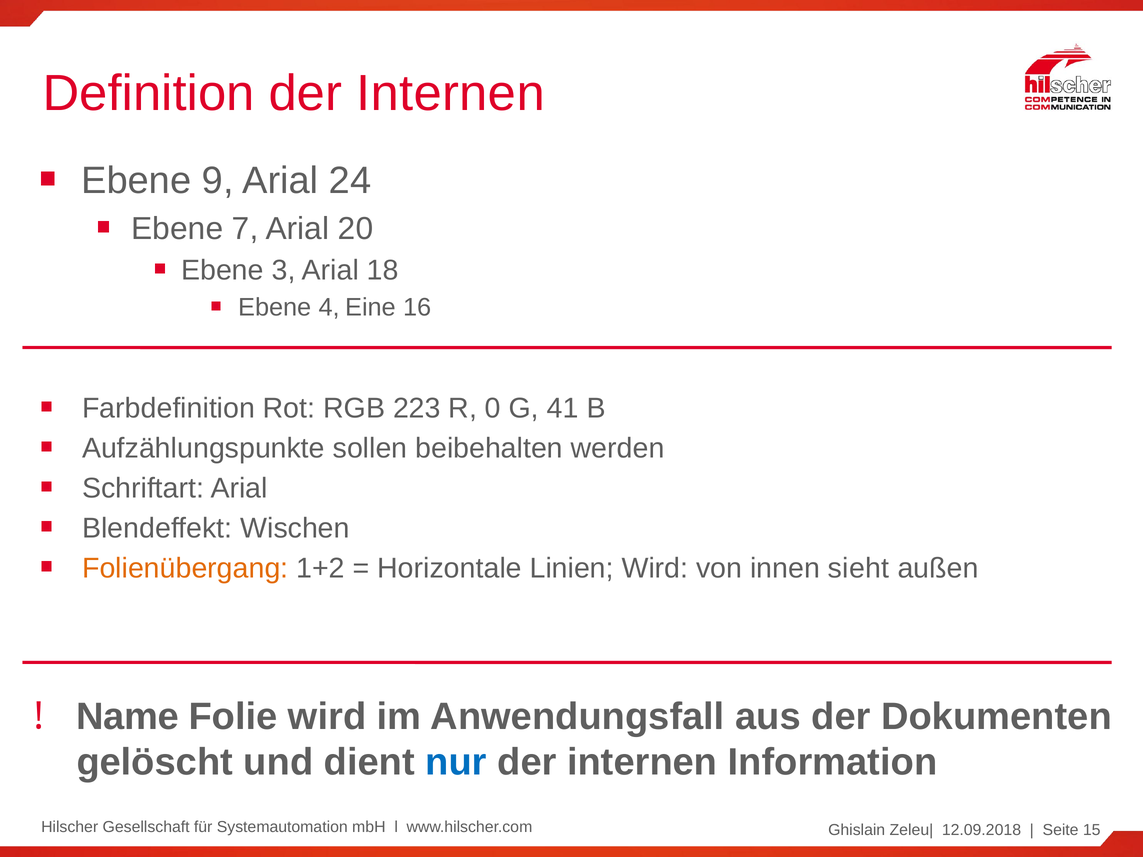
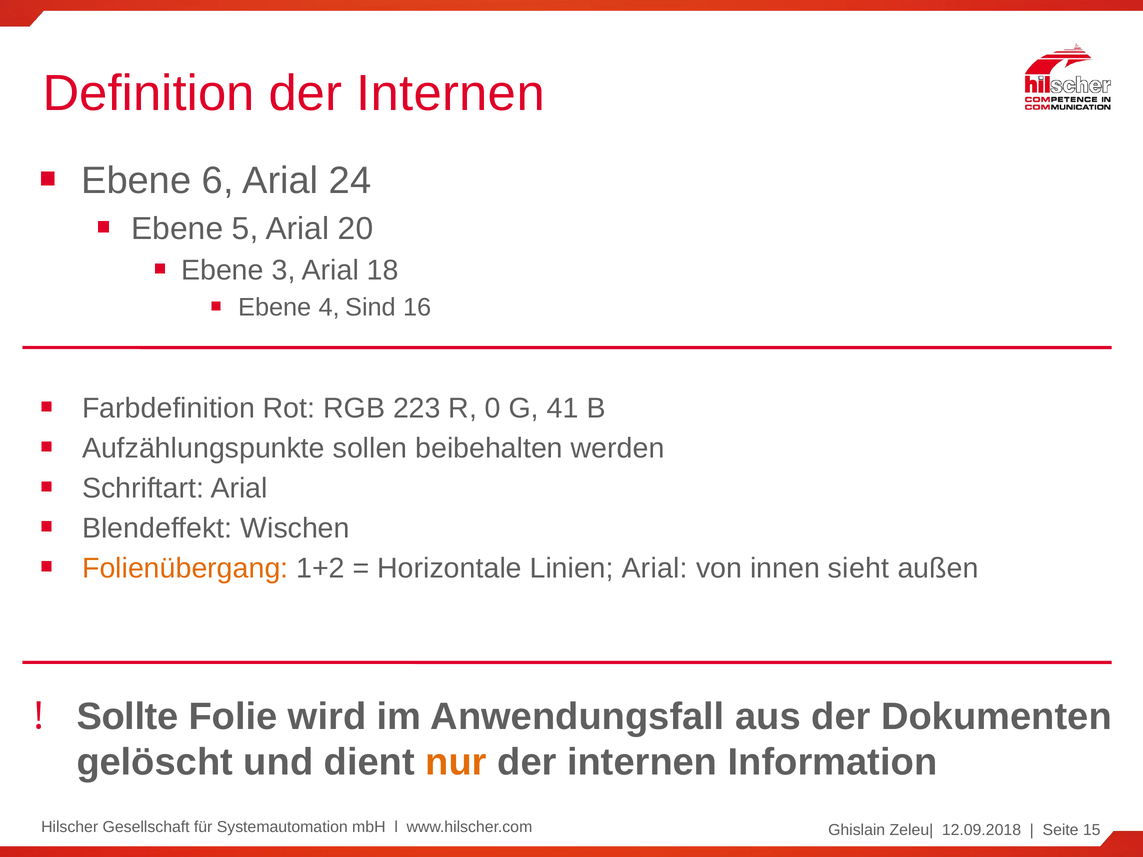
9: 9 -> 6 (218, 181)
7: 7 -> 5 (245, 229)
Eine: Eine -> Sind (371, 308)
Linien Wird: Wird -> Arial (655, 568)
Name: Name -> Sollte (127, 717)
nur colour: blue -> orange (456, 763)
